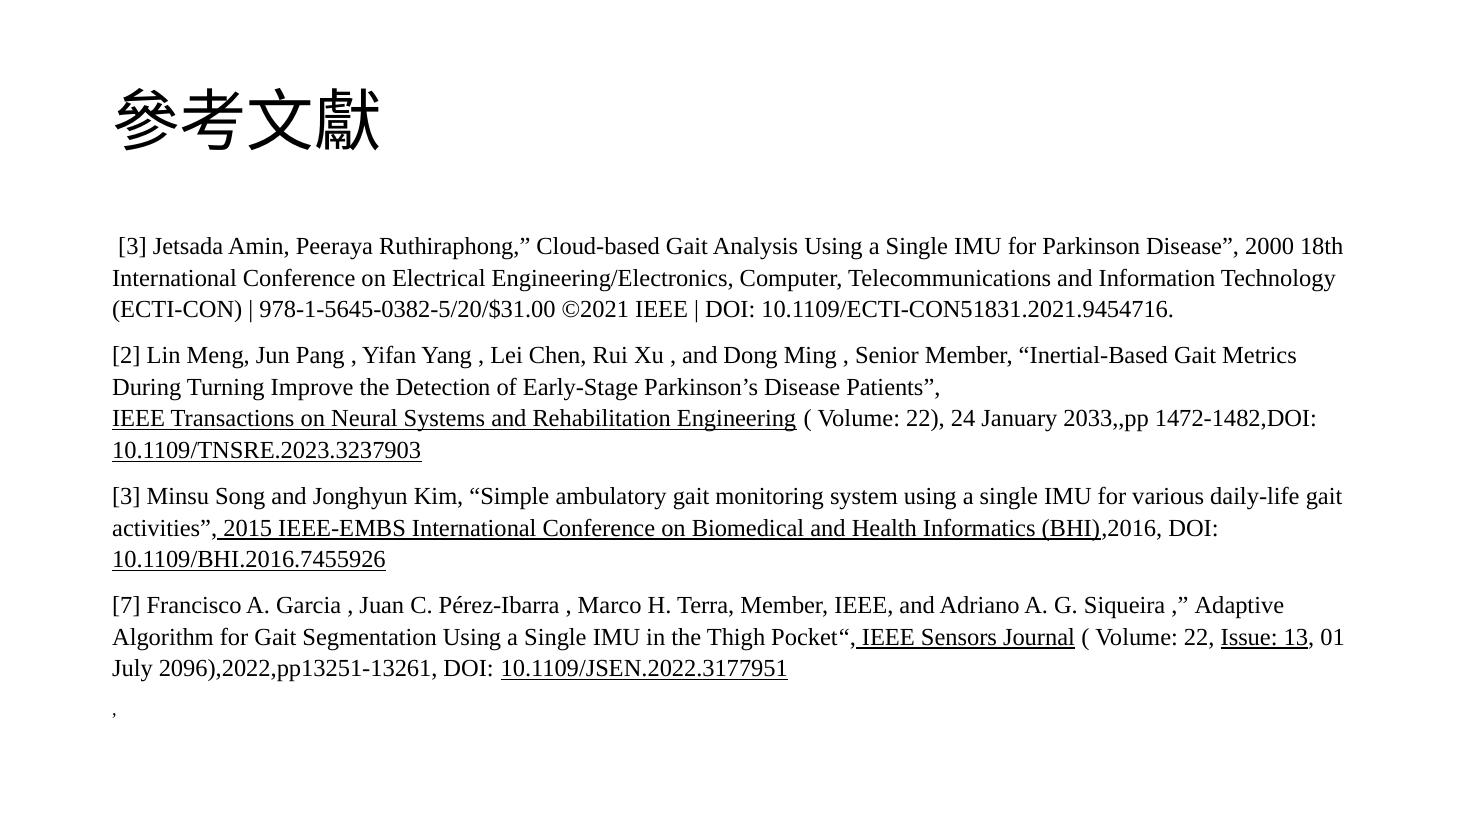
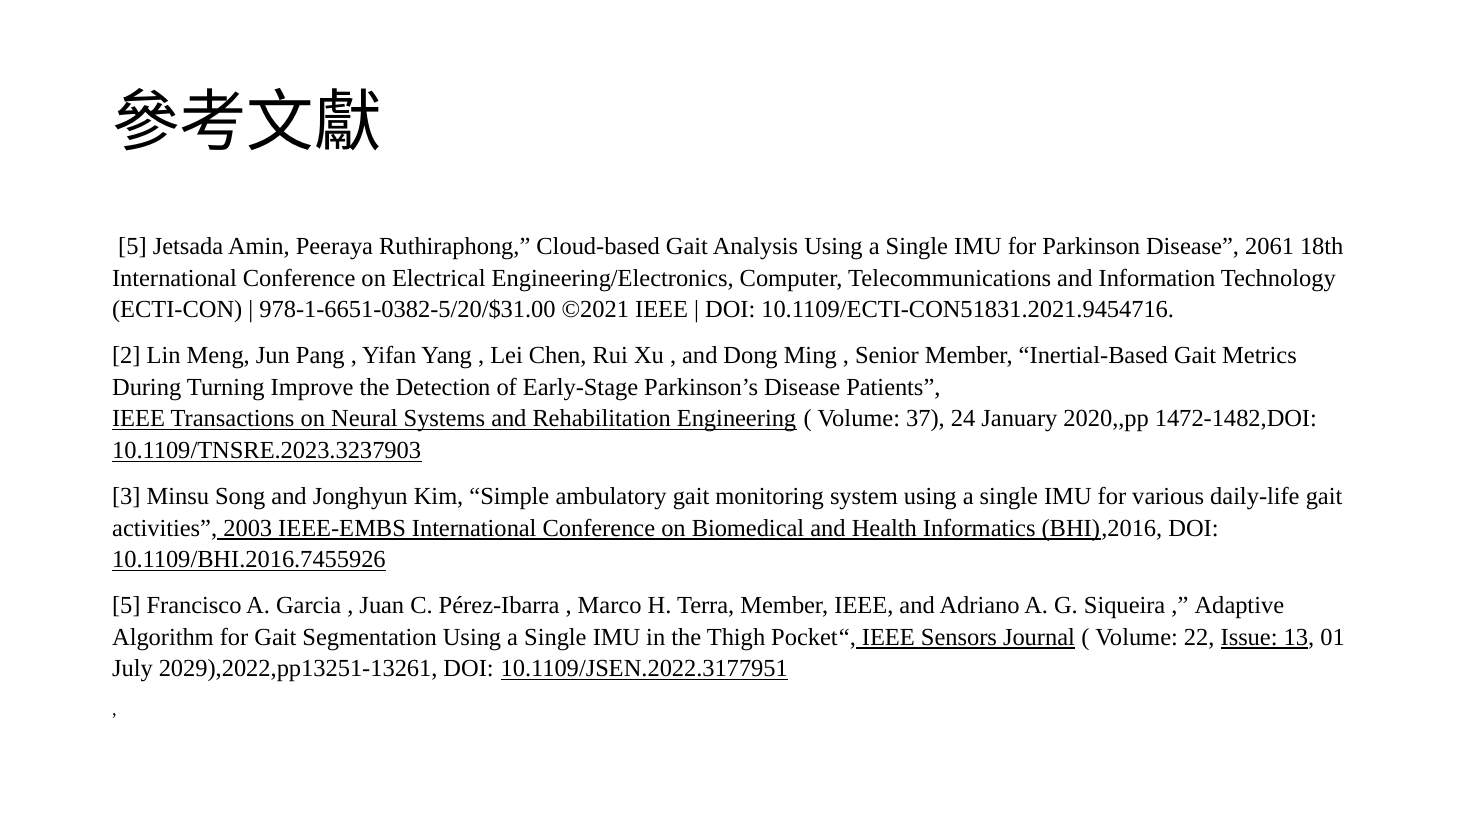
3: 3 -> 5 (132, 246)
2000: 2000 -> 2061 (1270, 246)
978-1-5645-0382-5/20/$31.00: 978-1-5645-0382-5/20/$31.00 -> 978-1-6651-0382-5/20/$31.00 (408, 310)
22: 22 -> 37 (925, 419)
2033,,pp: 2033,,pp -> 2020,,pp (1106, 419)
2015: 2015 -> 2003 (248, 528)
7: 7 -> 5 (126, 605)
2096),2022,pp13251-13261: 2096),2022,pp13251-13261 -> 2029),2022,pp13251-13261 (298, 668)
